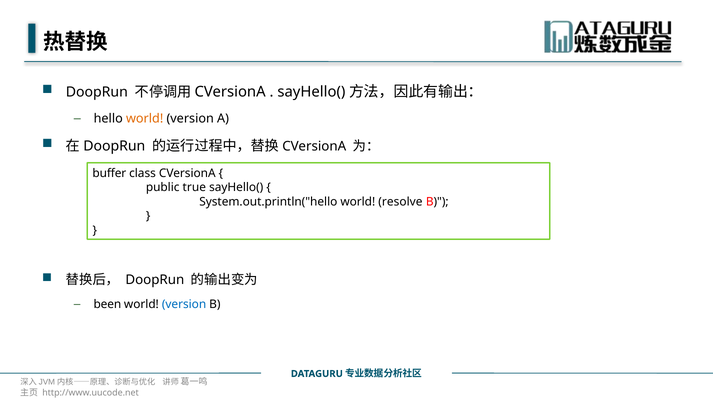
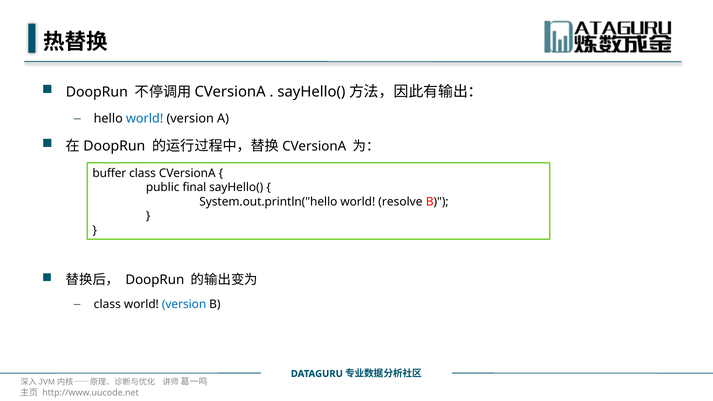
world colour: orange -> blue (145, 118)
true: true -> final (194, 187)
been: been -> class (107, 304)
